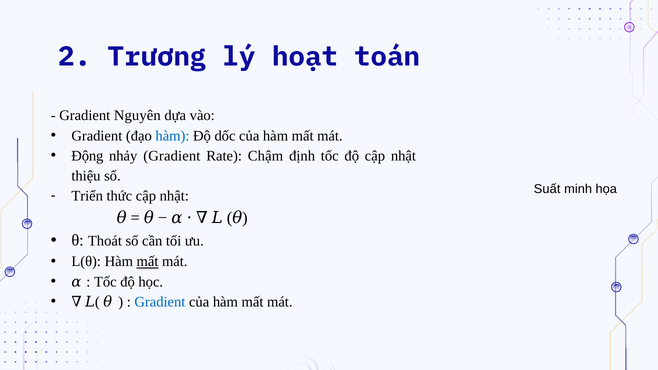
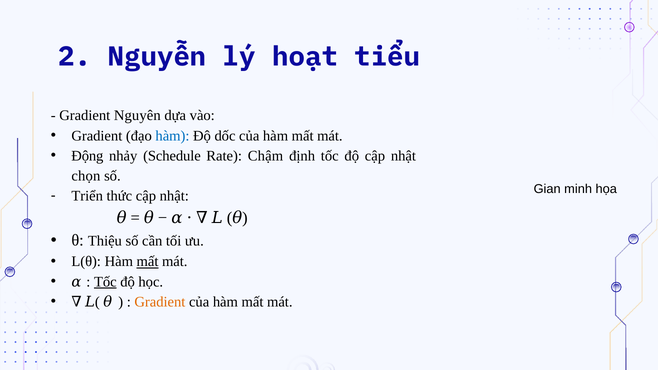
Trương: Trương -> Nguyễn (157, 57)
toán: toán -> tiểu (387, 57)
nhảy Gradient: Gradient -> Schedule (172, 156)
thiệu: thiệu -> chọn (86, 176)
Suất: Suất -> Gian (547, 189)
Thoát: Thoát -> Thiệu (105, 241)
Tốc underline: none -> present (105, 282)
Gradient colour: blue -> orange (160, 302)
